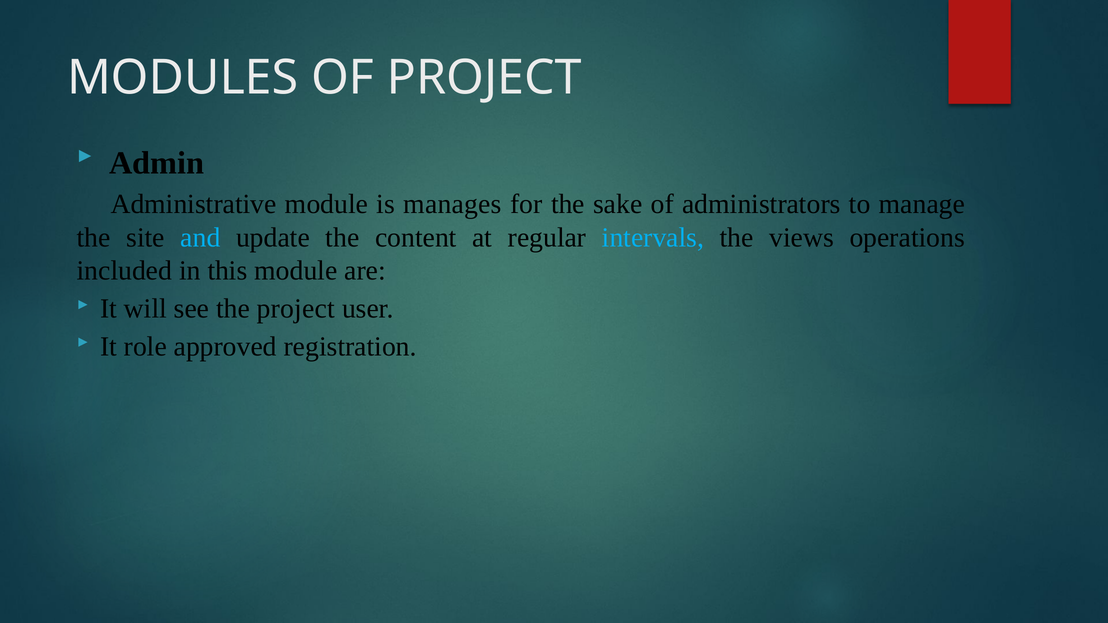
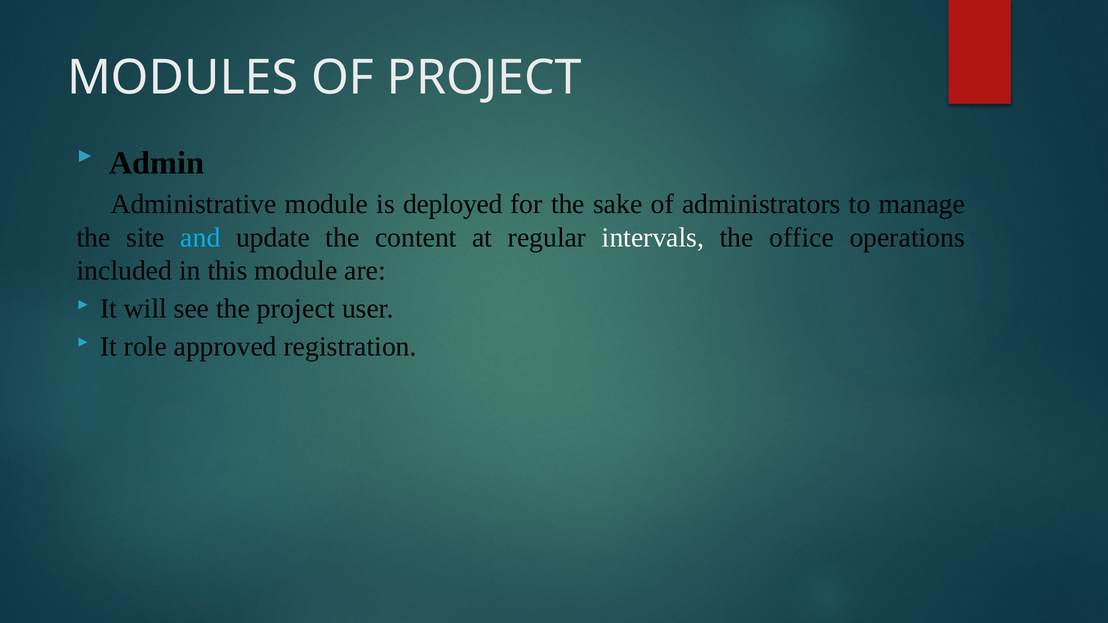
manages: manages -> deployed (453, 204)
intervals colour: light blue -> white (653, 238)
views: views -> office (802, 238)
